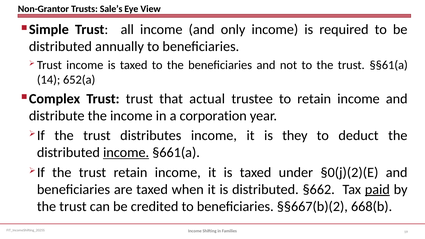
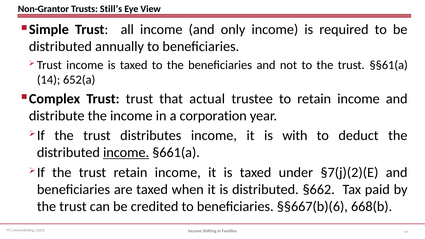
Sale’s: Sale’s -> Still’s (111, 9)
they: they -> with (295, 136)
§0(j)(2)(E: §0(j)(2)(E -> §7(j)(2)(E (349, 172)
paid underline: present -> none (377, 189)
§§667(b)(2: §§667(b)(2 -> §§667(b)(6 (312, 206)
